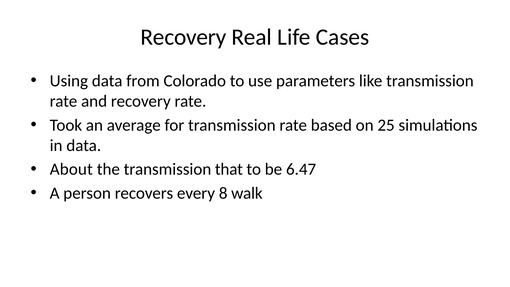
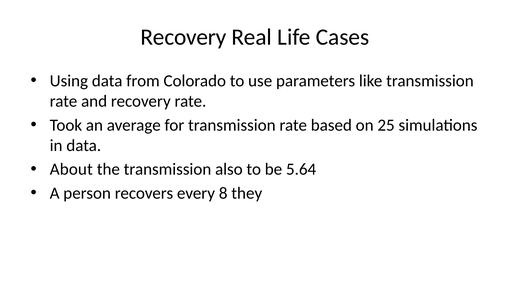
that: that -> also (229, 169)
6.47: 6.47 -> 5.64 (301, 169)
walk: walk -> they (247, 193)
